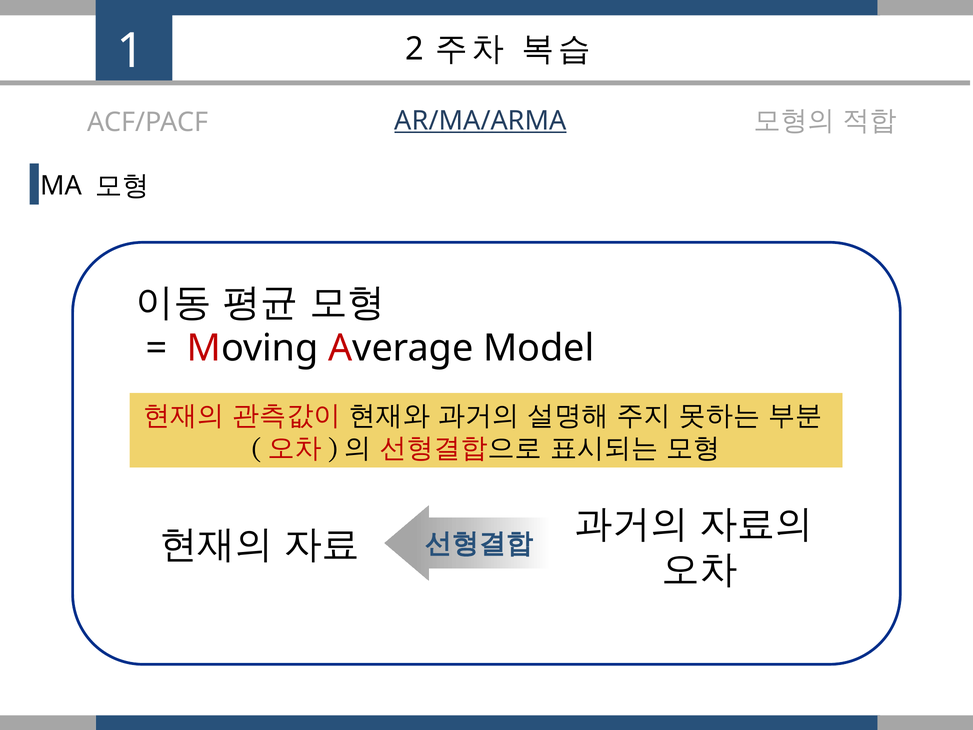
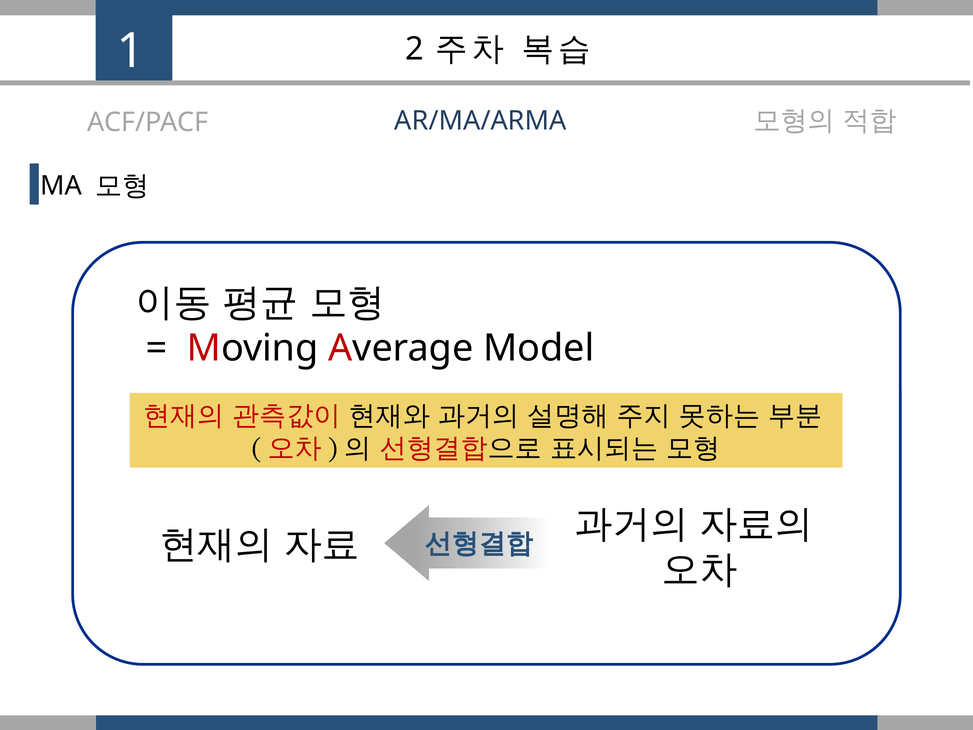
AR/MA/ARMA underline: present -> none (480, 121)
